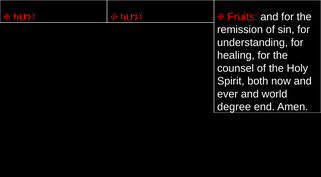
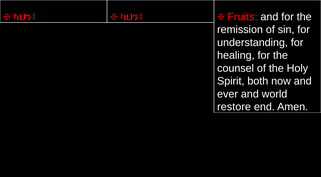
degree: degree -> restore (234, 107)
